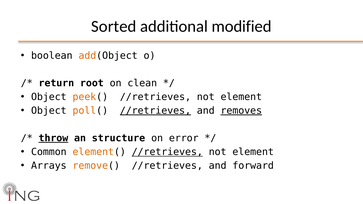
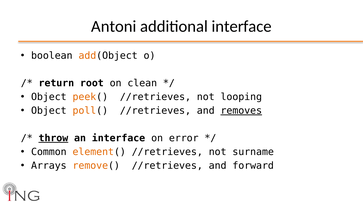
Sorted: Sorted -> Antoni (114, 26)
additional modified: modified -> interface (242, 26)
peek( //retrieves not element: element -> looping (241, 97)
//retrieves underline: present -> none (155, 111)
an structure: structure -> interface (119, 138)
//retrieves underline: present -> none (167, 152)
element: element -> surname (253, 152)
